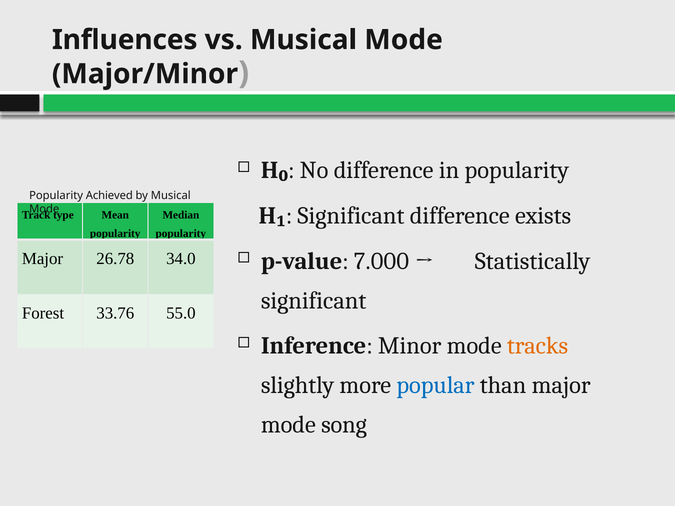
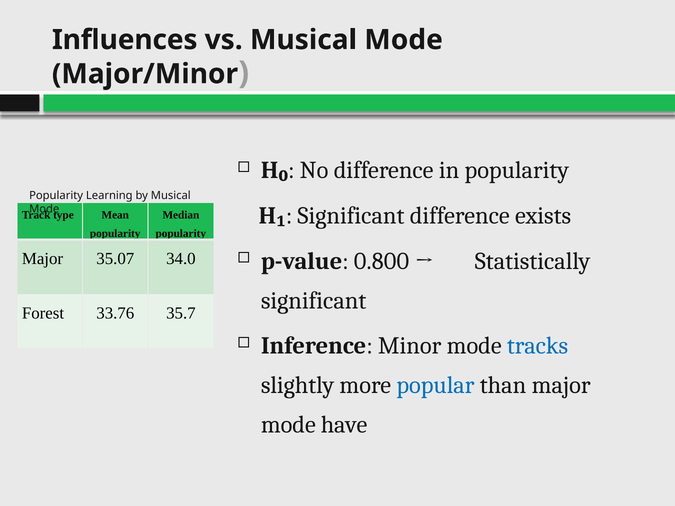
Achieved: Achieved -> Learning (109, 195)
26.78: 26.78 -> 35.07 (115, 259)
7.000: 7.000 -> 0.800 (381, 261)
55.0: 55.0 -> 35.7 (181, 313)
tracks colour: orange -> blue (538, 346)
song: song -> have (344, 425)
